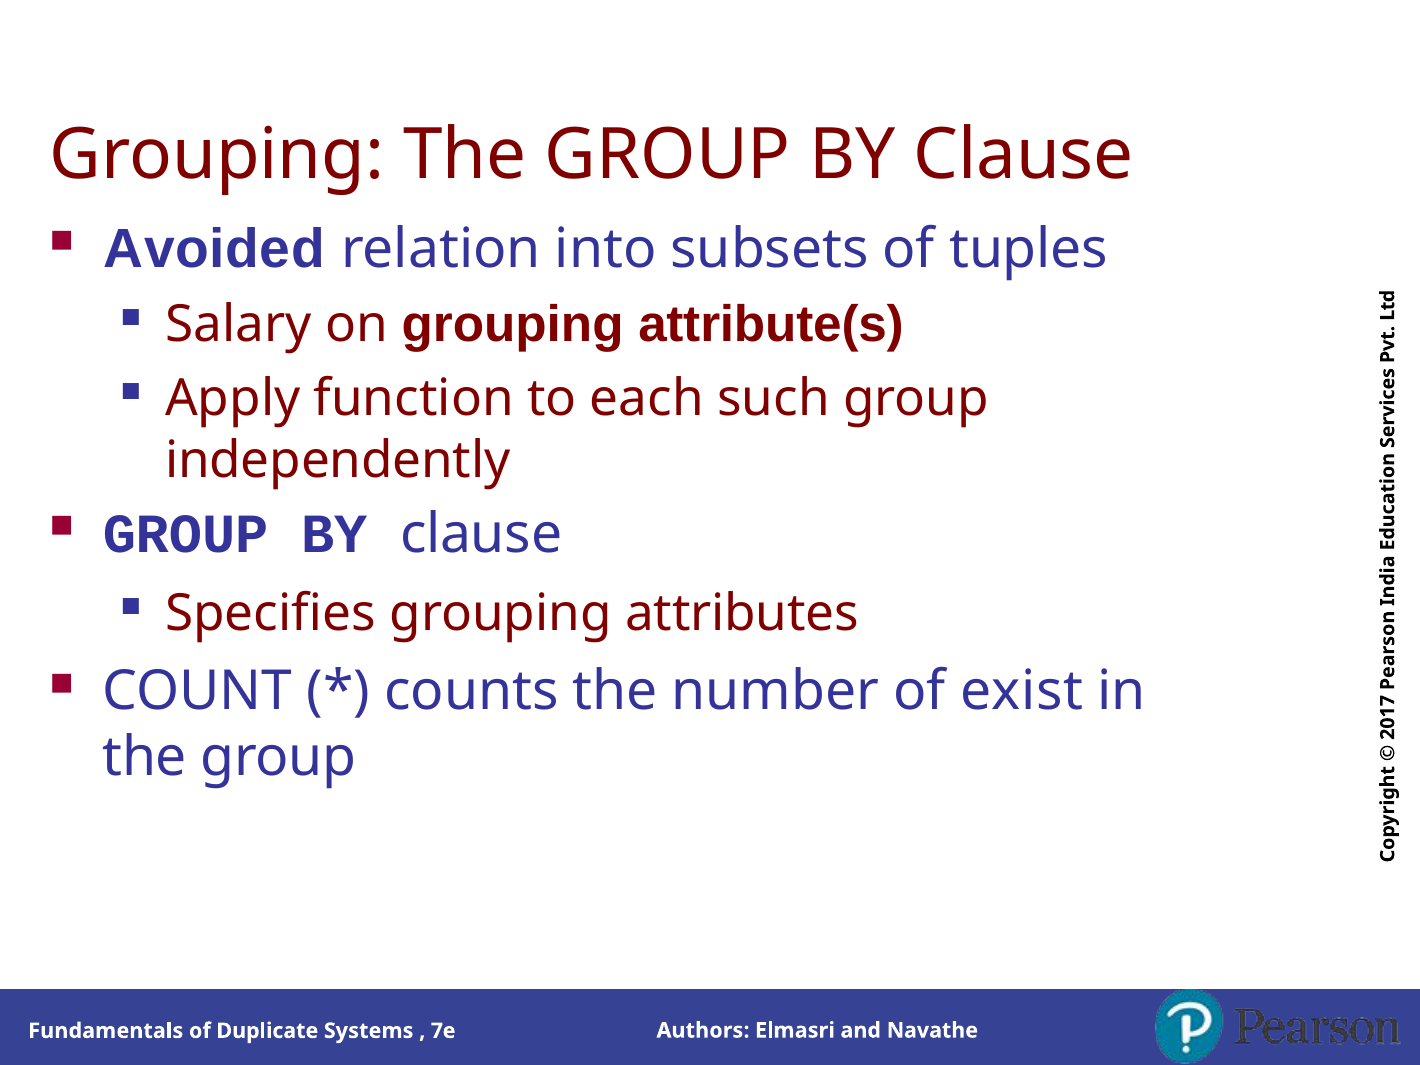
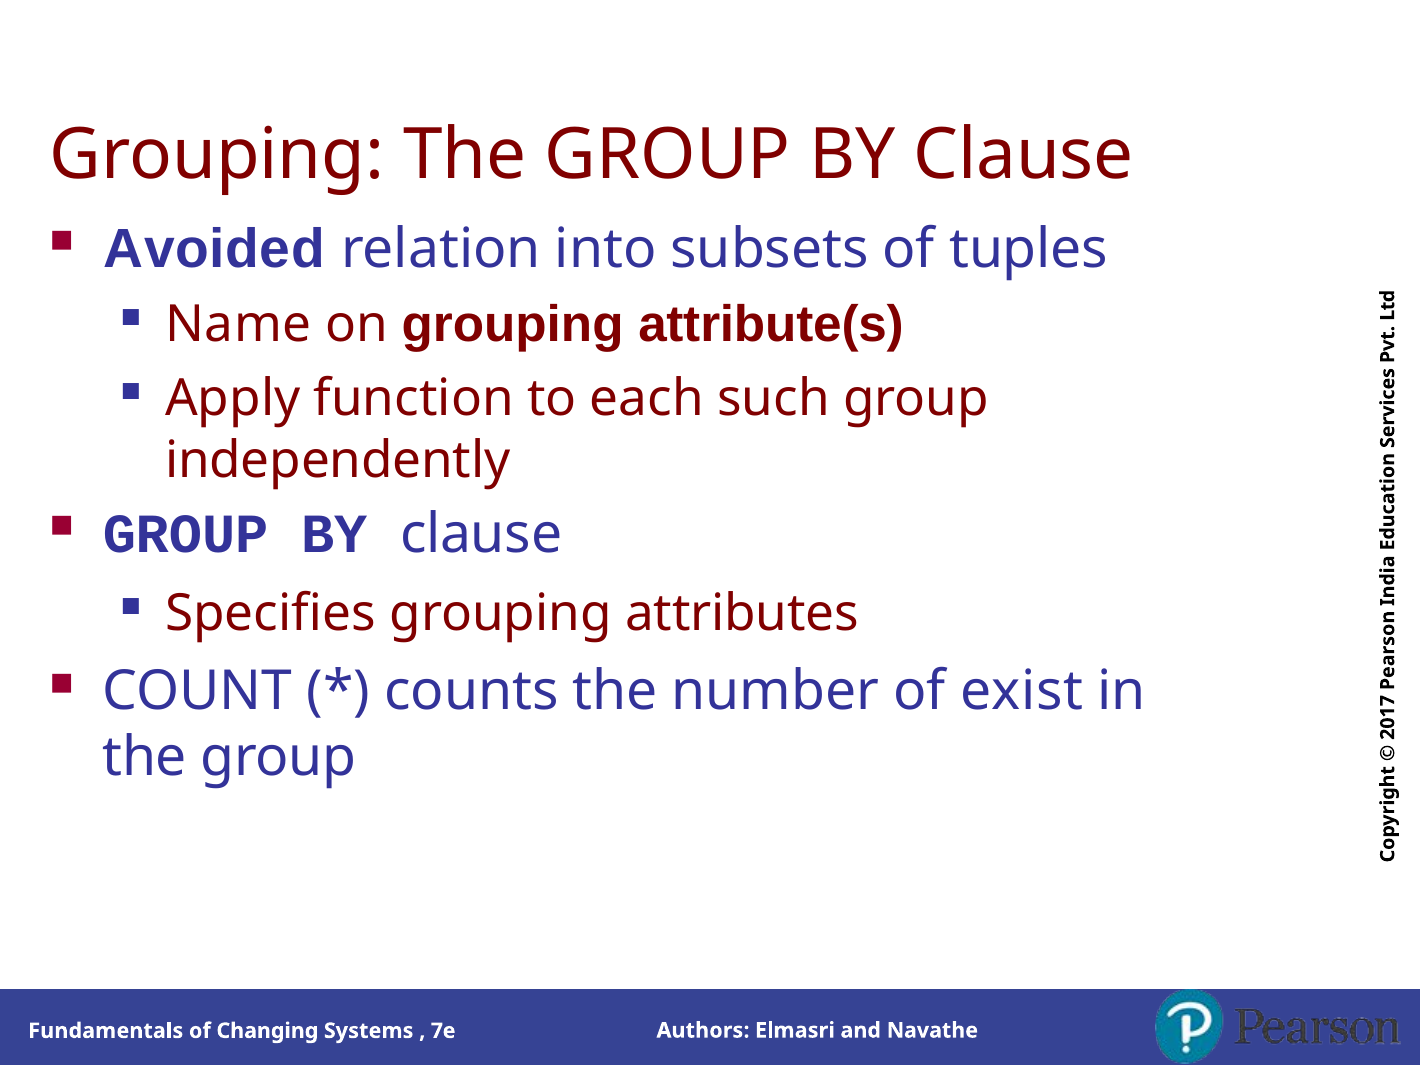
Salary: Salary -> Name (238, 325)
Duplicate: Duplicate -> Changing (267, 1031)
